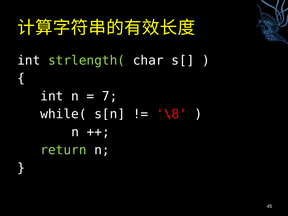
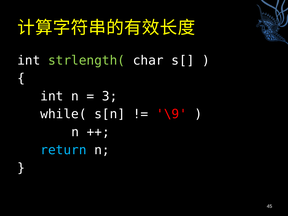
7: 7 -> 3 (110, 96)
\8: \8 -> \9 (172, 114)
return colour: light green -> light blue (63, 150)
